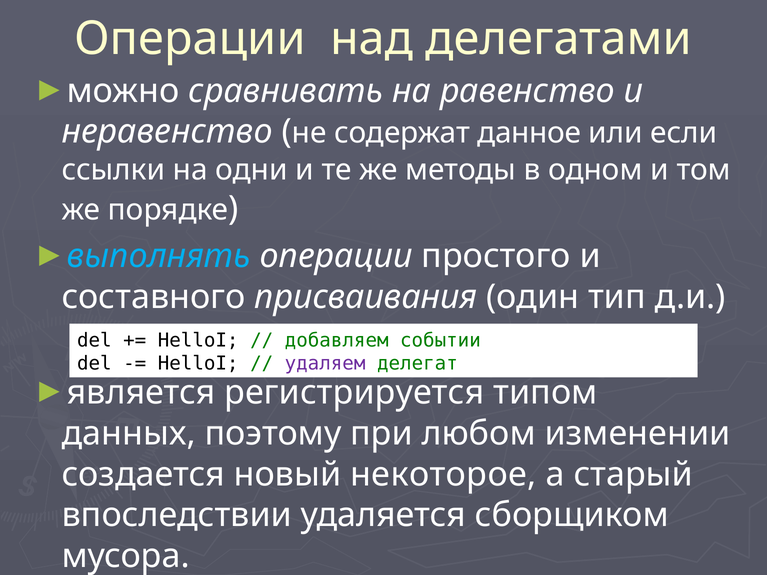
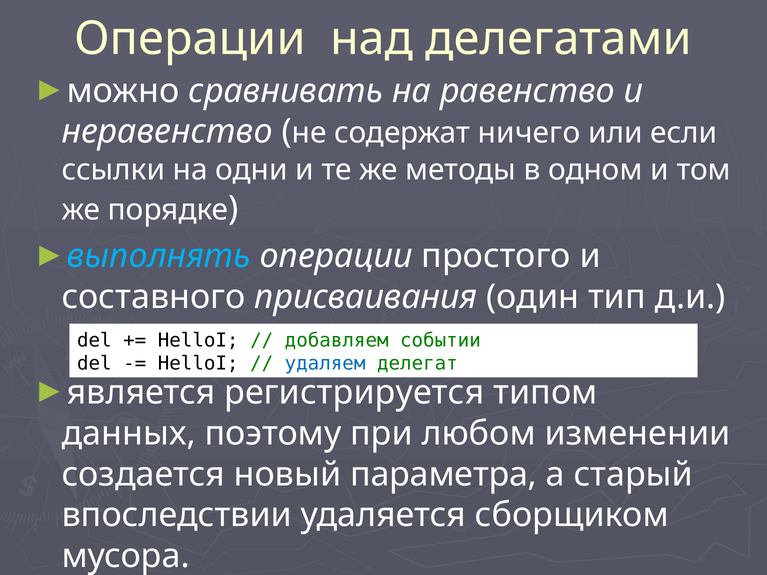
данное: данное -> ничего (529, 133)
удаляем colour: purple -> blue (325, 364)
некоторое: некоторое -> параметра (444, 474)
